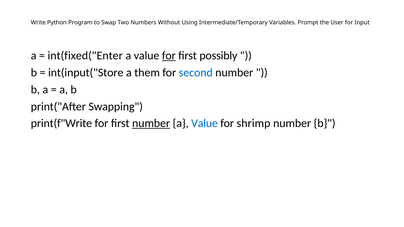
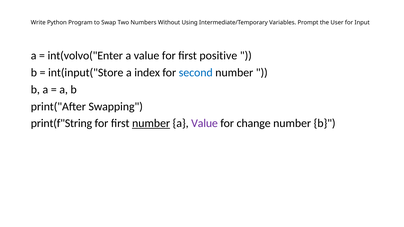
int(fixed("Enter: int(fixed("Enter -> int(volvo("Enter (85, 56)
for underline: present -> none (169, 56)
possibly: possibly -> positive (218, 56)
them: them -> index (147, 73)
print(f"Write: print(f"Write -> print(f"String (61, 124)
Value colour: blue -> purple (205, 124)
shrimp: shrimp -> change (254, 124)
